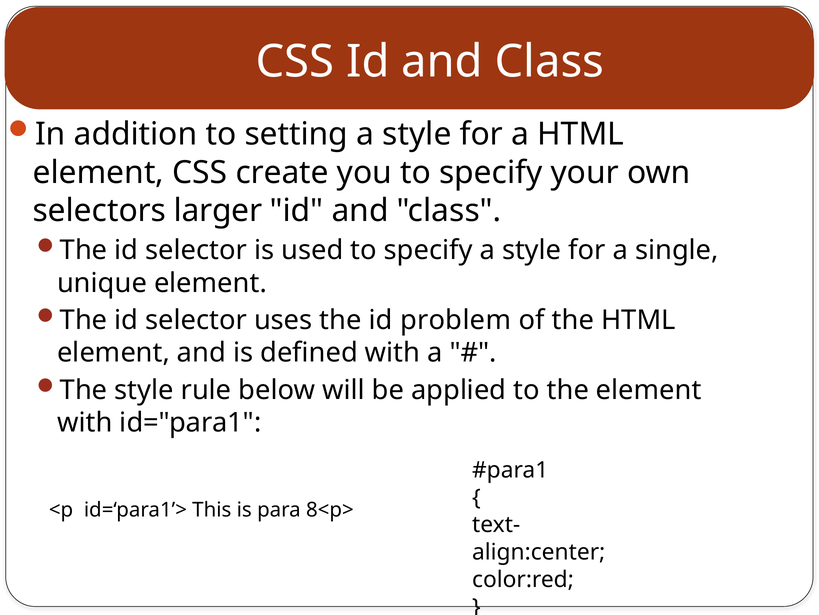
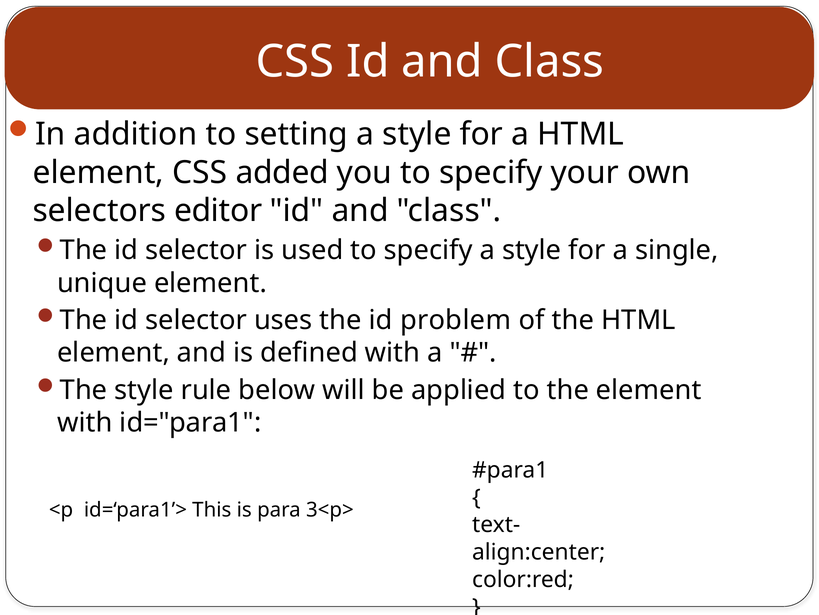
create: create -> added (282, 172)
larger: larger -> editor (218, 211)
8<p>: 8<p> -> 3<p> (330, 509)
